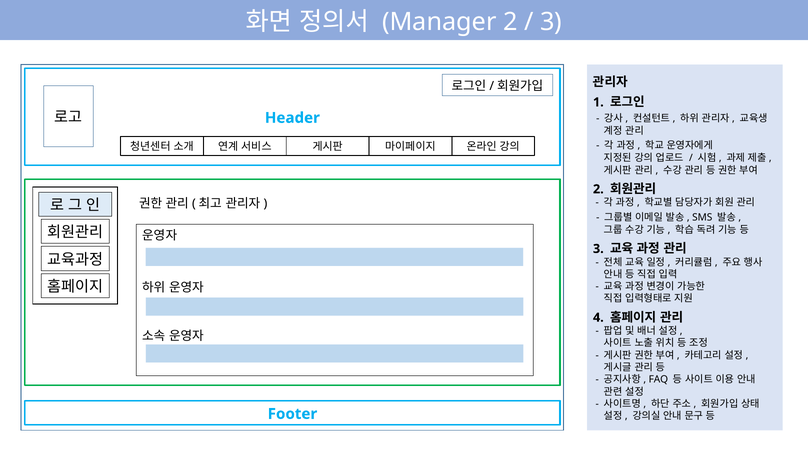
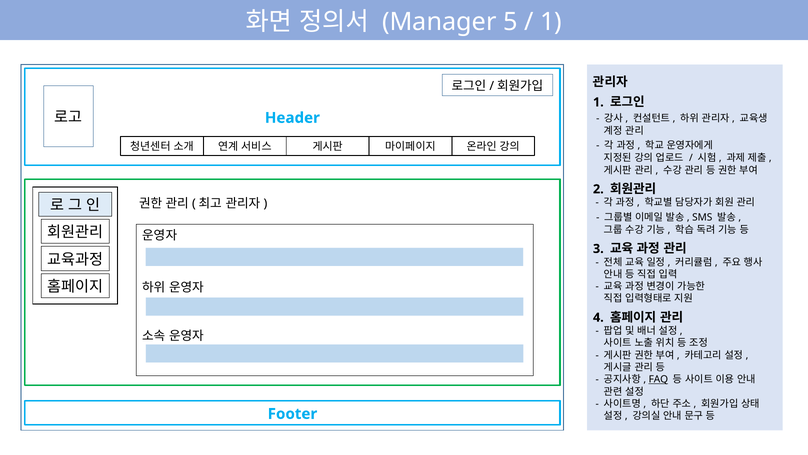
Manager 2: 2 -> 5 (510, 22)
3: 3 -> 1 (551, 22)
FAQ underline: none -> present (658, 379)
